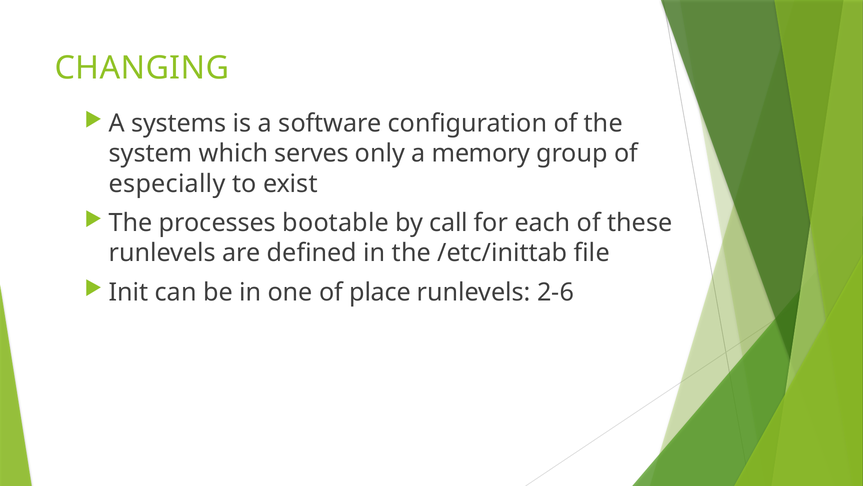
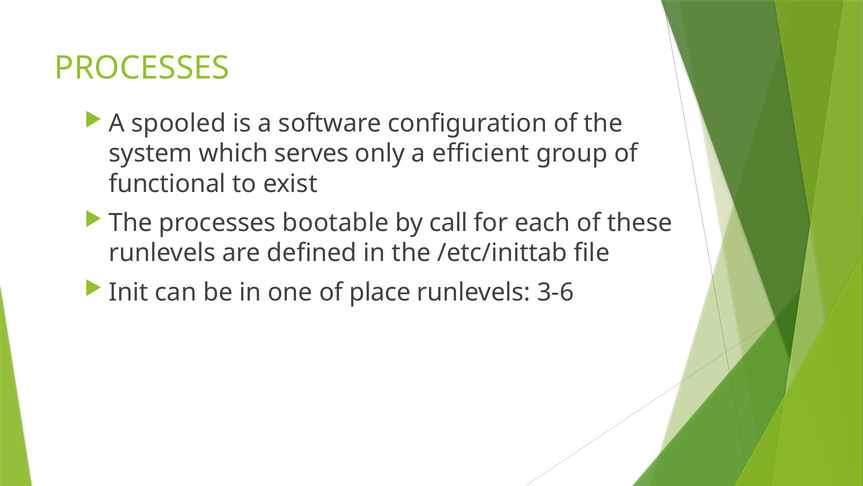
CHANGING: CHANGING -> PROCESSES (142, 68)
systems: systems -> spooled (179, 123)
memory: memory -> efficient (481, 153)
especially: especially -> functional (167, 184)
2-6: 2-6 -> 3-6 (556, 292)
